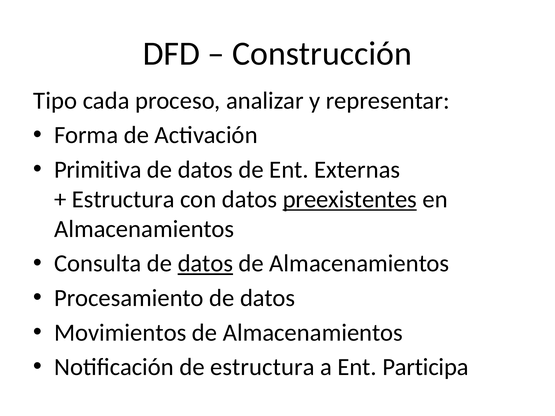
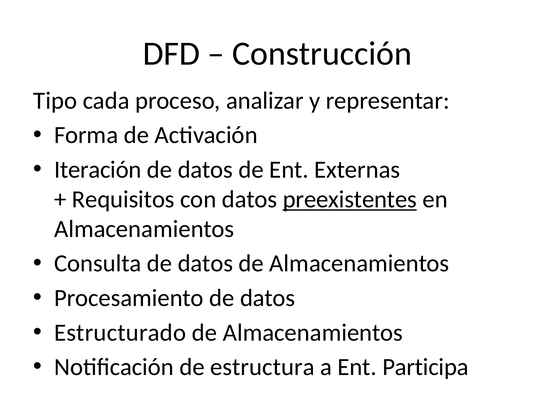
Primitiva: Primitiva -> Iteración (98, 170)
Estructura: Estructura -> Requisitos (123, 199)
datos underline: present -> none (205, 264)
Movimientos: Movimientos -> Estructurado (120, 333)
